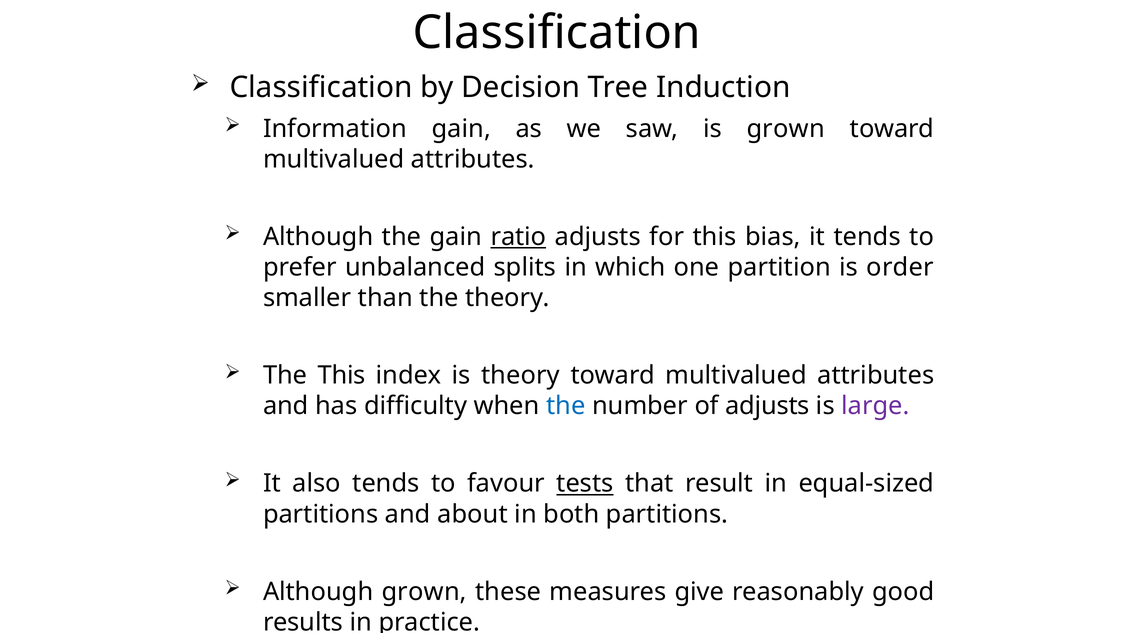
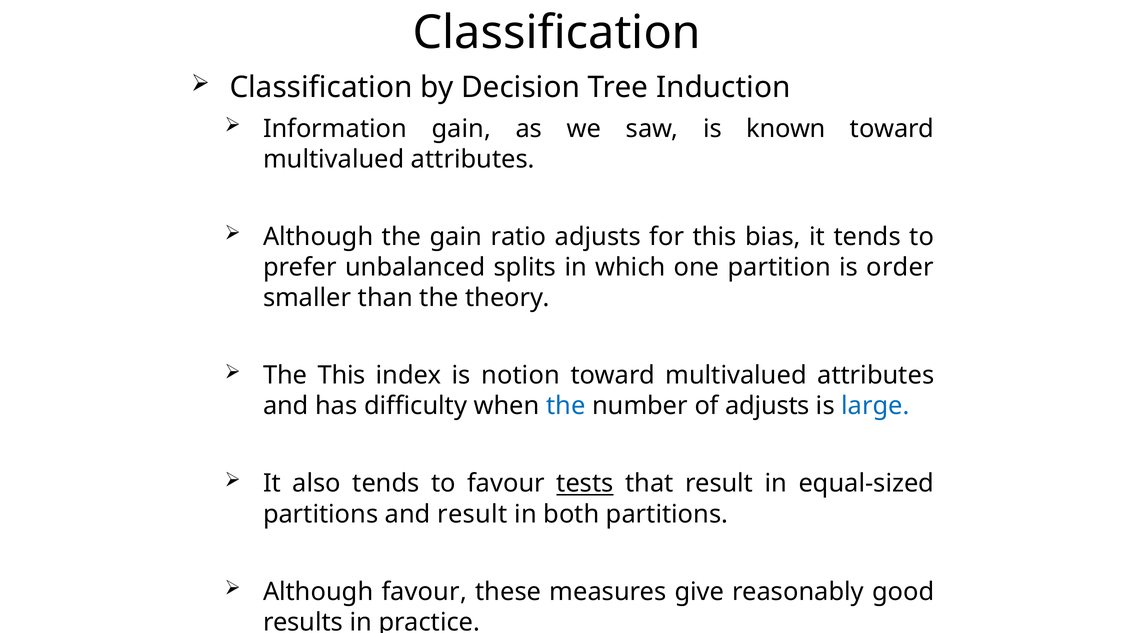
is grown: grown -> known (786, 129)
ratio underline: present -> none (519, 237)
is theory: theory -> notion (520, 376)
large colour: purple -> blue (875, 406)
and about: about -> result (472, 514)
Although grown: grown -> favour (424, 592)
